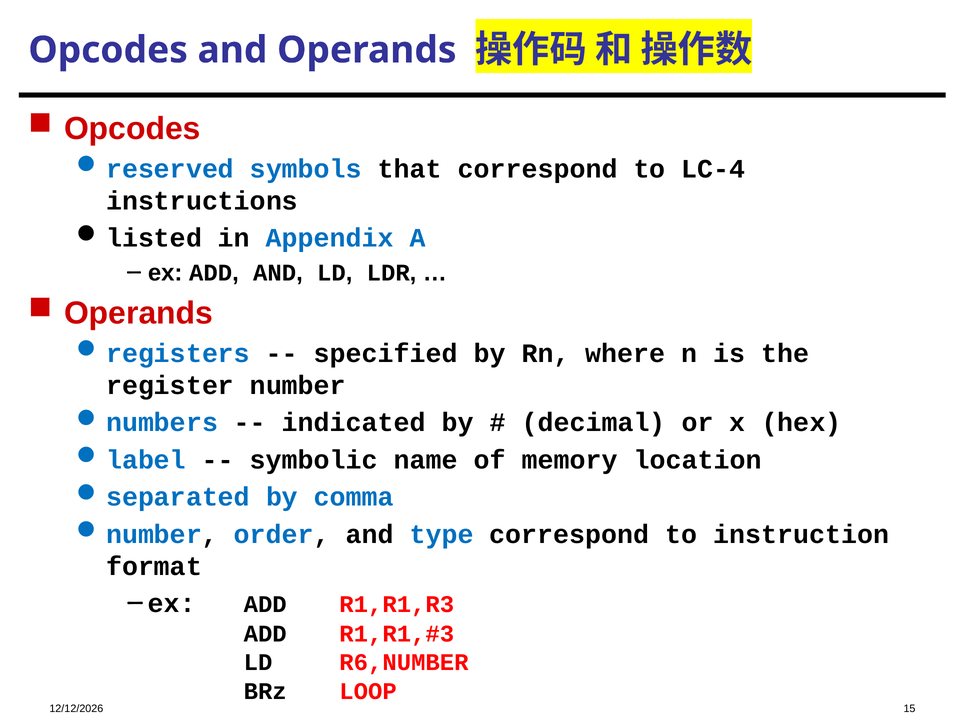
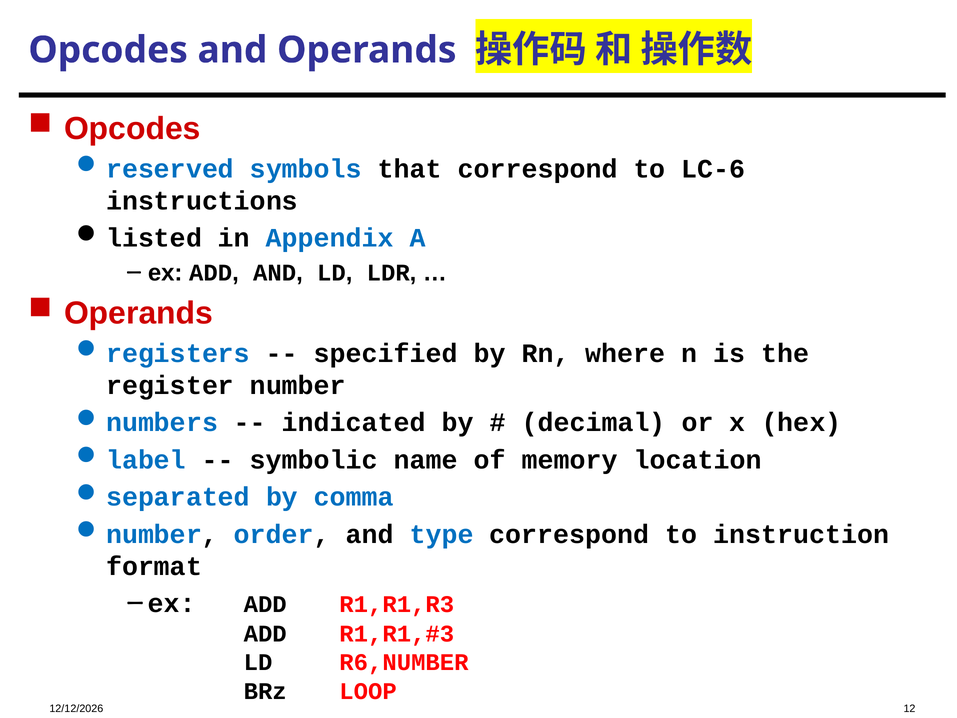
LC-4: LC-4 -> LC-6 (713, 169)
15: 15 -> 12 (909, 709)
